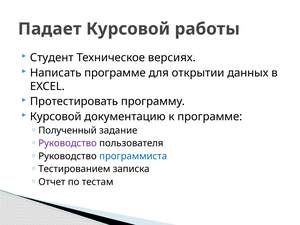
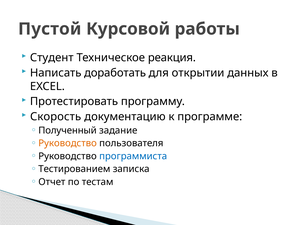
Падает: Падает -> Пустой (50, 29)
версиях: версиях -> реакция (172, 58)
Написать программе: программе -> доработать (115, 73)
Курсовой: Курсовой -> Скорость (56, 117)
Руководство colour: purple -> orange (68, 143)
